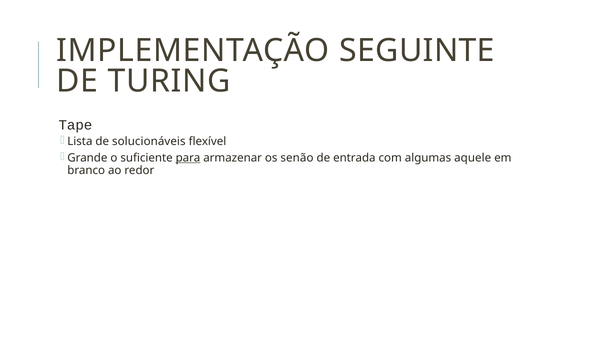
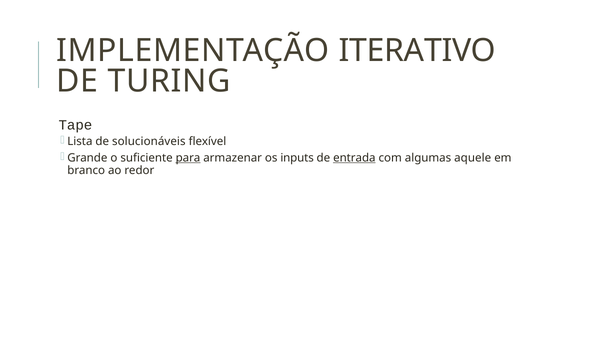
SEGUINTE: SEGUINTE -> ITERATIVO (417, 51)
senão: senão -> inputs (297, 158)
entrada underline: none -> present (354, 158)
